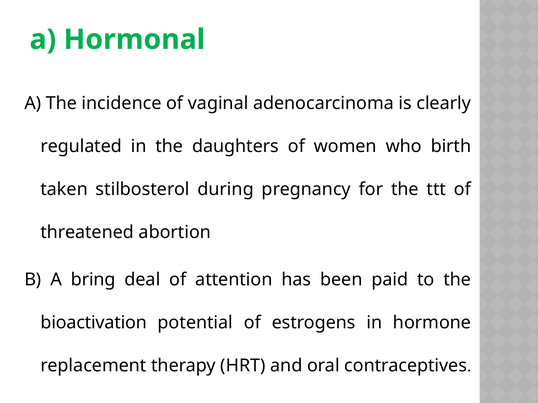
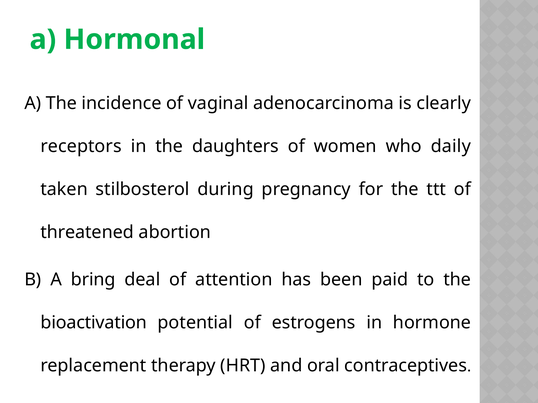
regulated: regulated -> receptors (81, 146)
birth: birth -> daily (451, 146)
